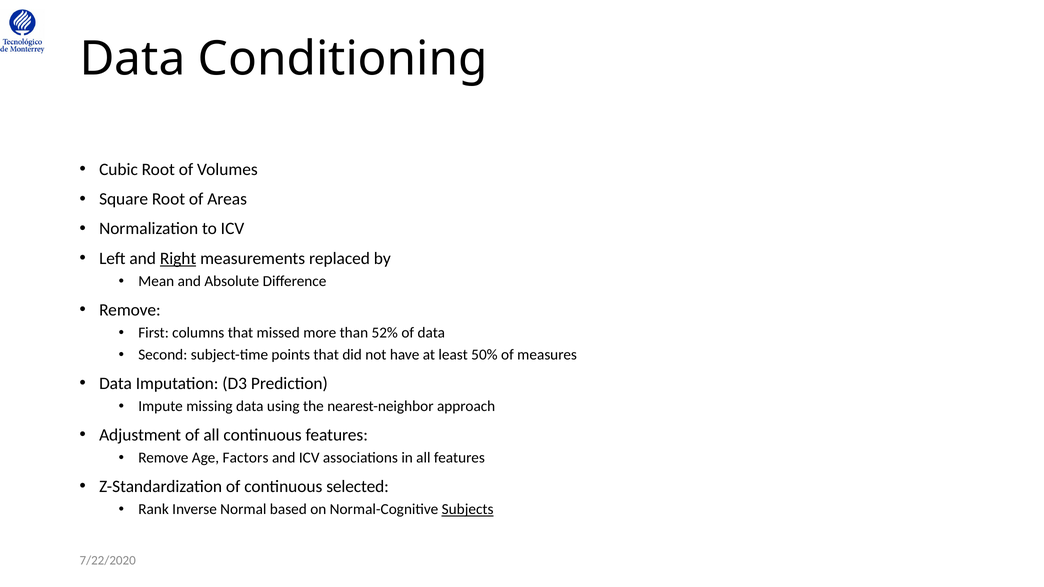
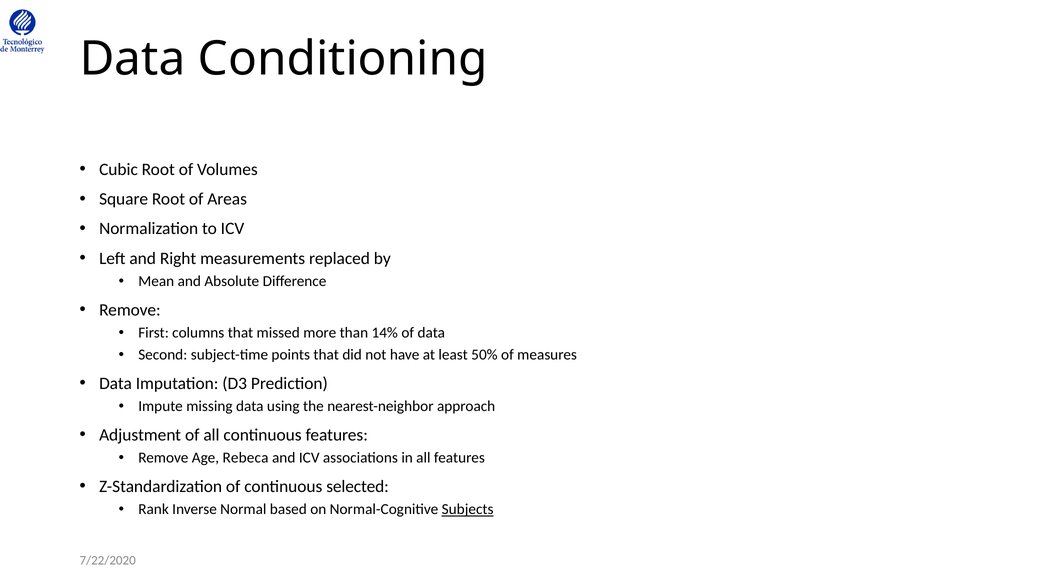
Right underline: present -> none (178, 258)
52%: 52% -> 14% (385, 333)
Factors: Factors -> Rebeca (246, 458)
